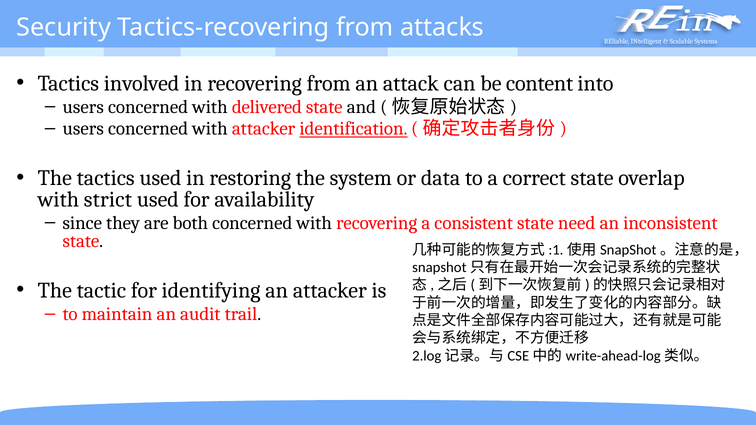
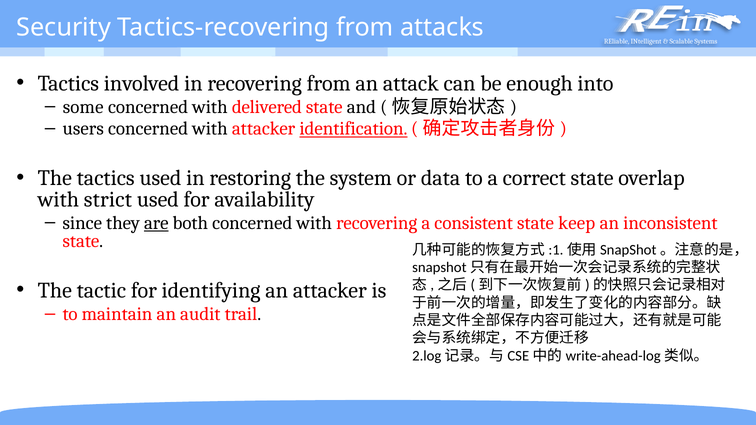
content: content -> enough (540, 83)
users: users -> some (83, 107)
are underline: none -> present (156, 223)
need: need -> keep (577, 223)
